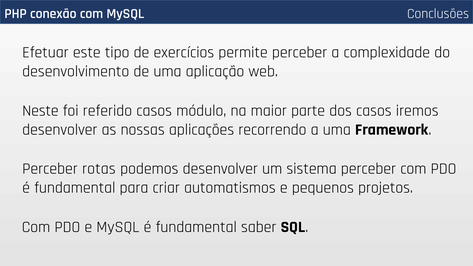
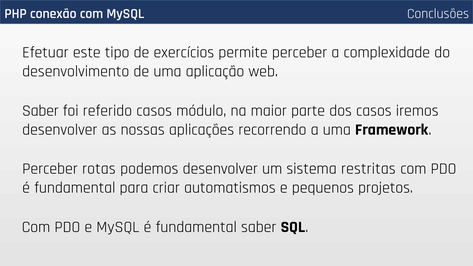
Neste: Neste -> Saber (40, 111)
sistema perceber: perceber -> restritas (368, 169)
